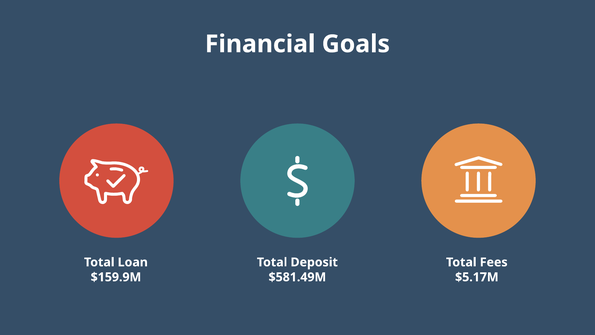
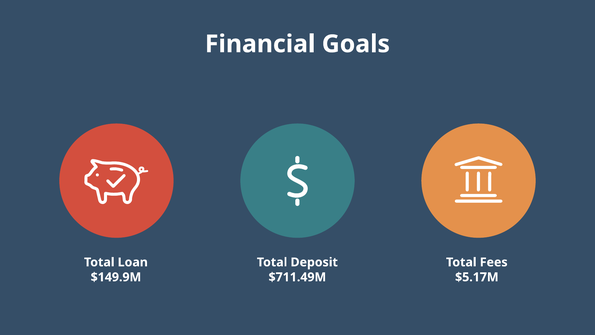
$159.9M: $159.9M -> $149.9M (116, 277)
$581.49M: $581.49M -> $711.49M (297, 277)
